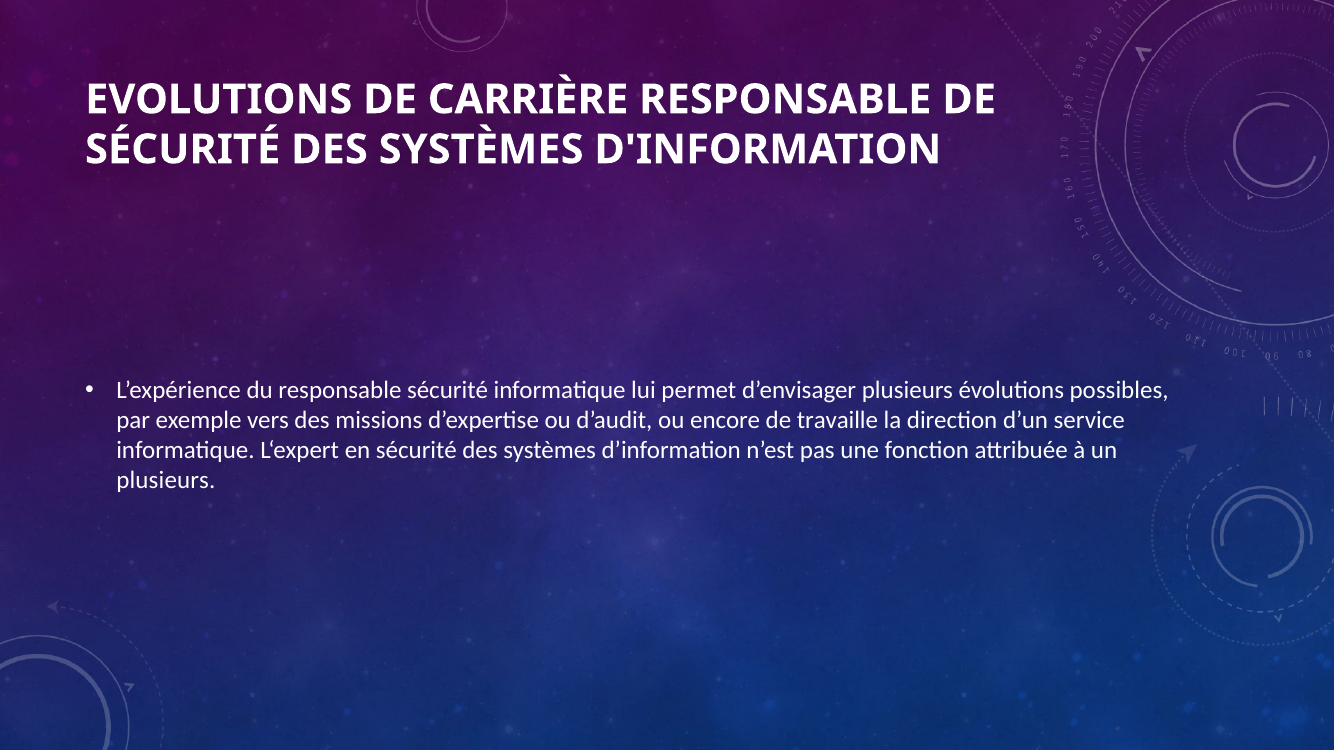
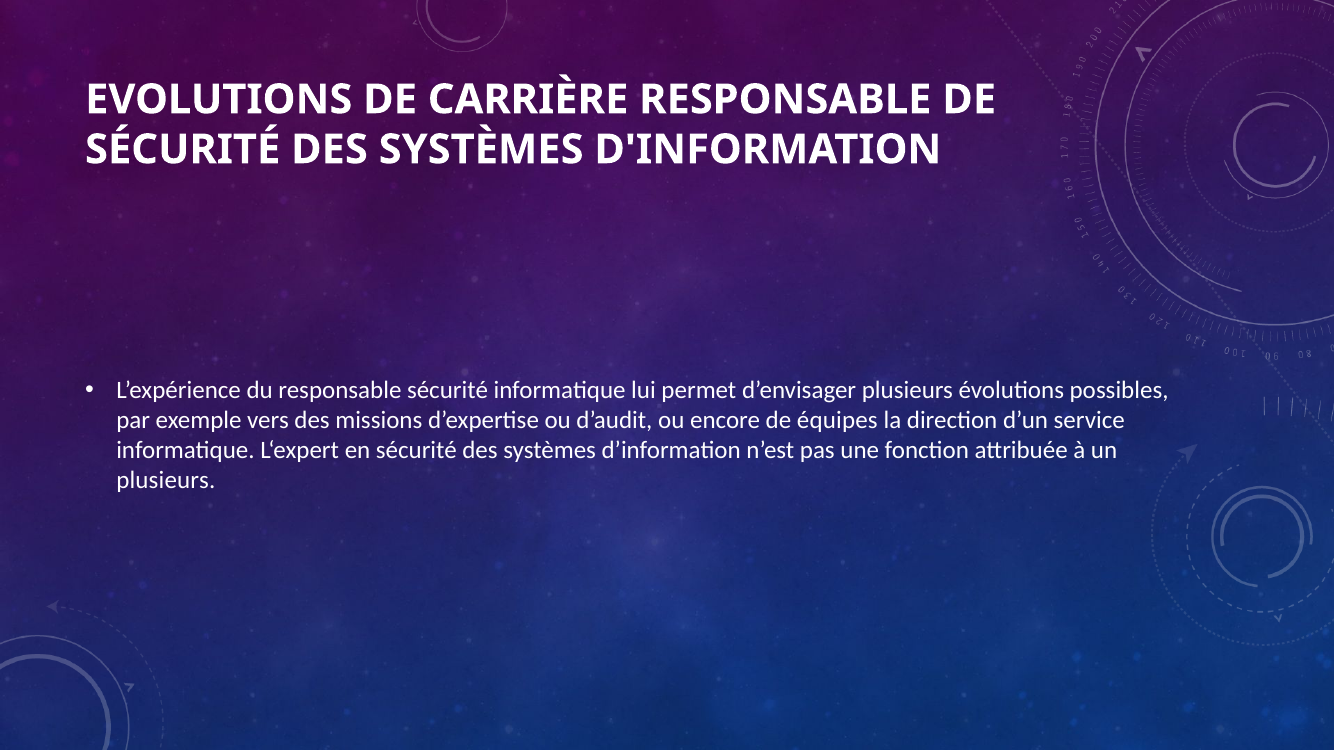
travaille: travaille -> équipes (837, 421)
